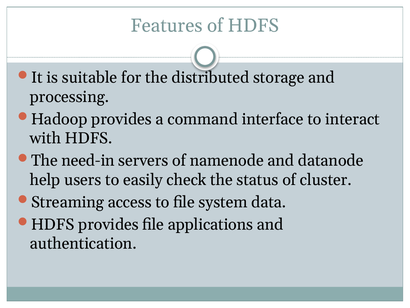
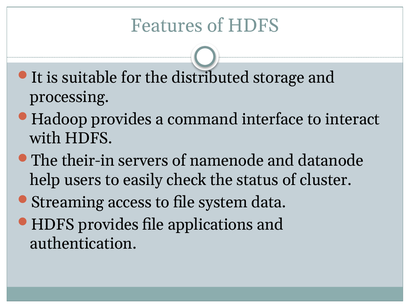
need-in: need-in -> their-in (88, 160)
